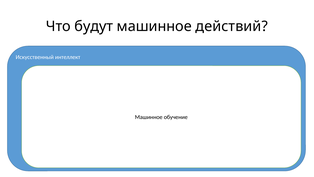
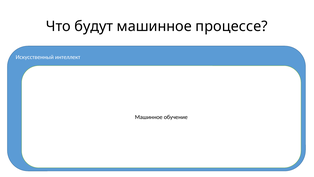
действий: действий -> процессе (232, 26)
